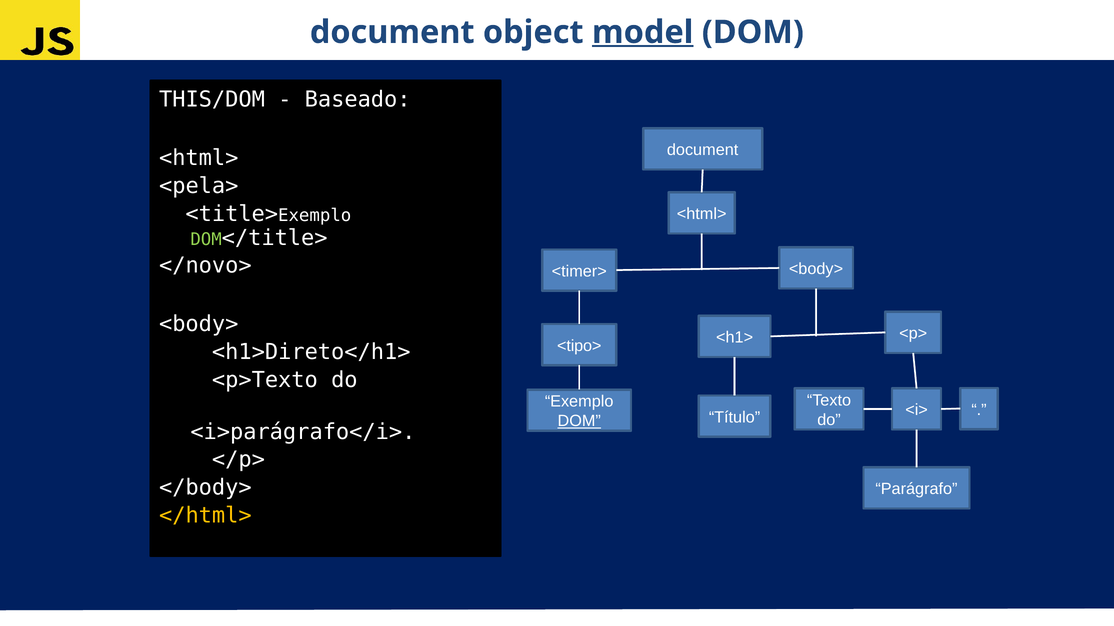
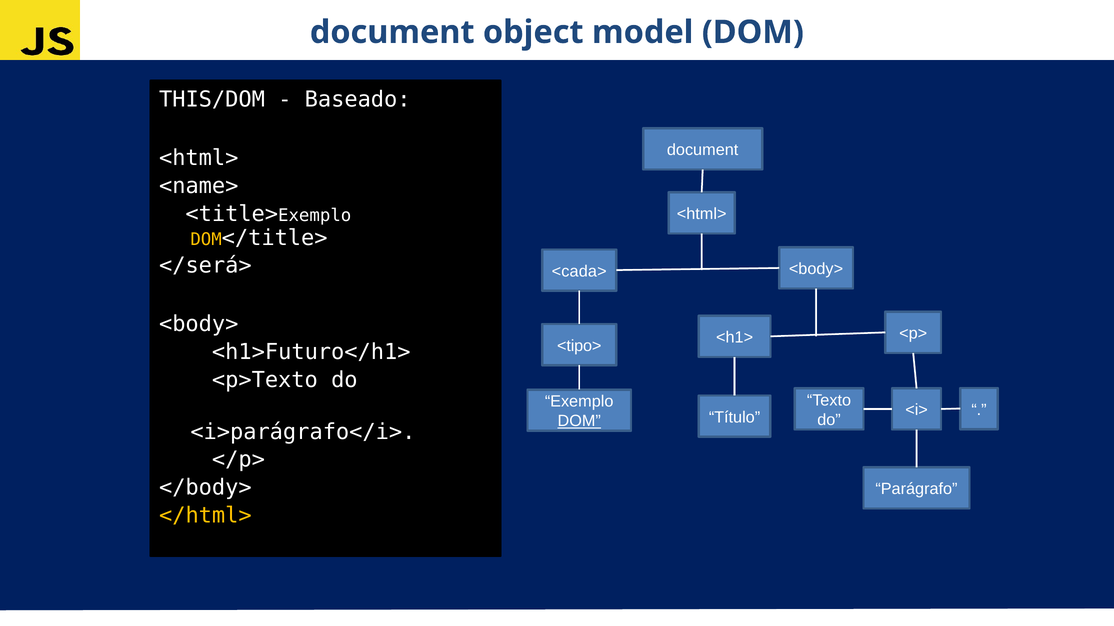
model underline: present -> none (643, 32)
<pela>: <pela> -> <name> (199, 186)
DOM colour: light green -> yellow (206, 240)
</novo>: </novo> -> </será> (205, 266)
<timer>: <timer> -> <cada> (579, 272)
<h1>Direto</h1>: <h1>Direto</h1> -> <h1>Futuro</h1> (311, 352)
